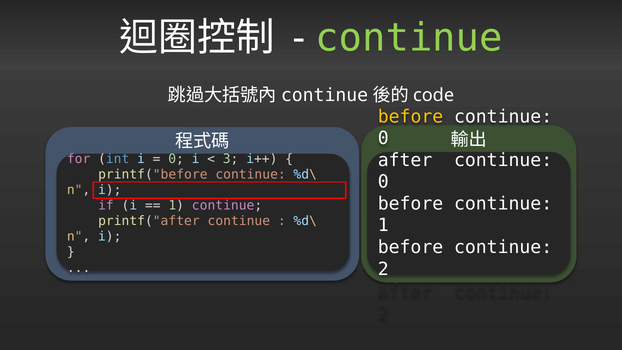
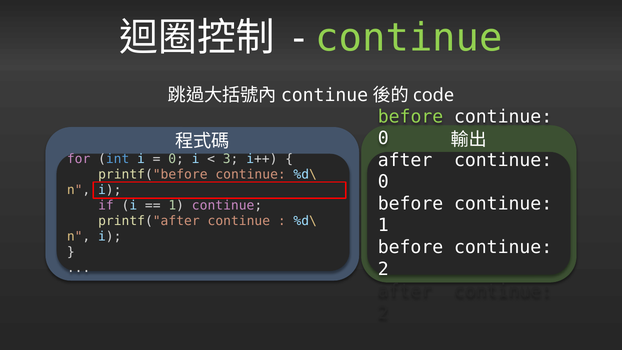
before colour: yellow -> light green (411, 116)
